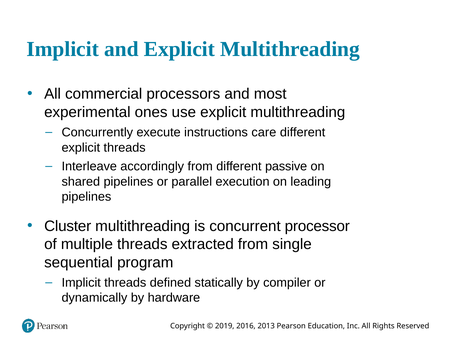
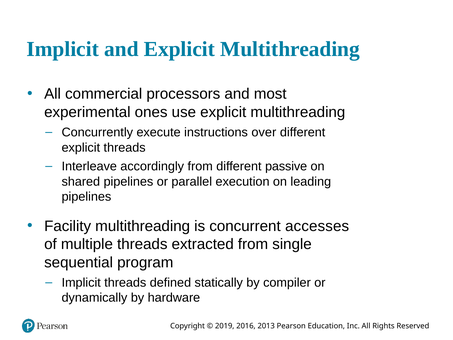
care: care -> over (264, 132)
Cluster: Cluster -> Facility (68, 226)
processor: processor -> accesses (317, 226)
